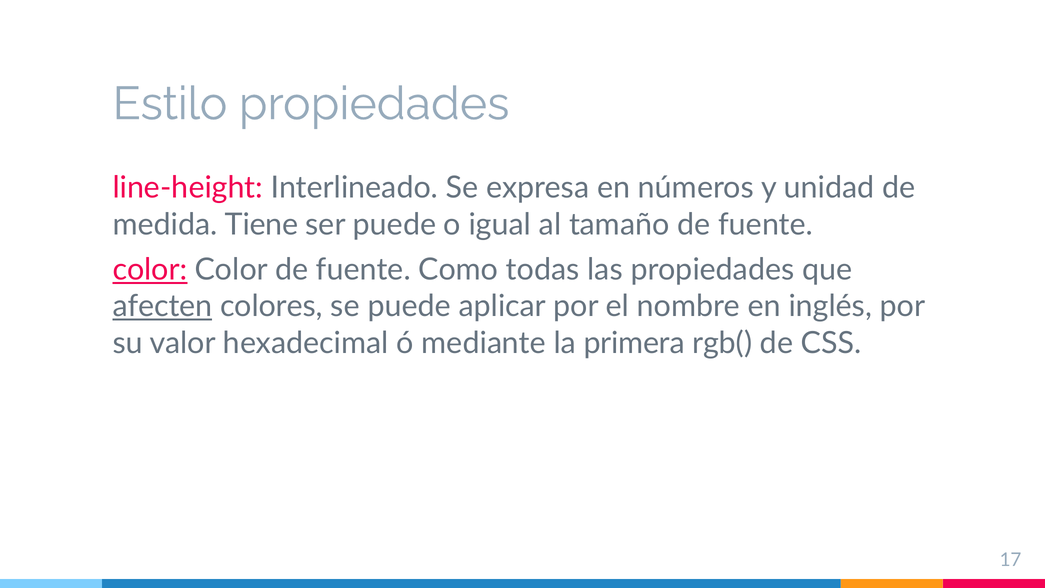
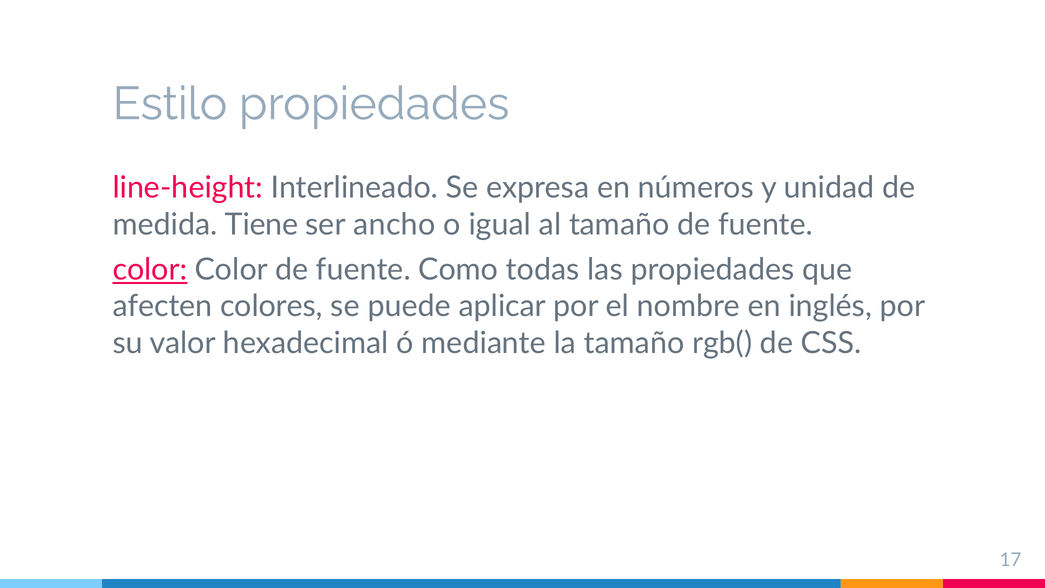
ser puede: puede -> ancho (394, 224)
afecten underline: present -> none (162, 306)
la primera: primera -> tamaño (634, 343)
